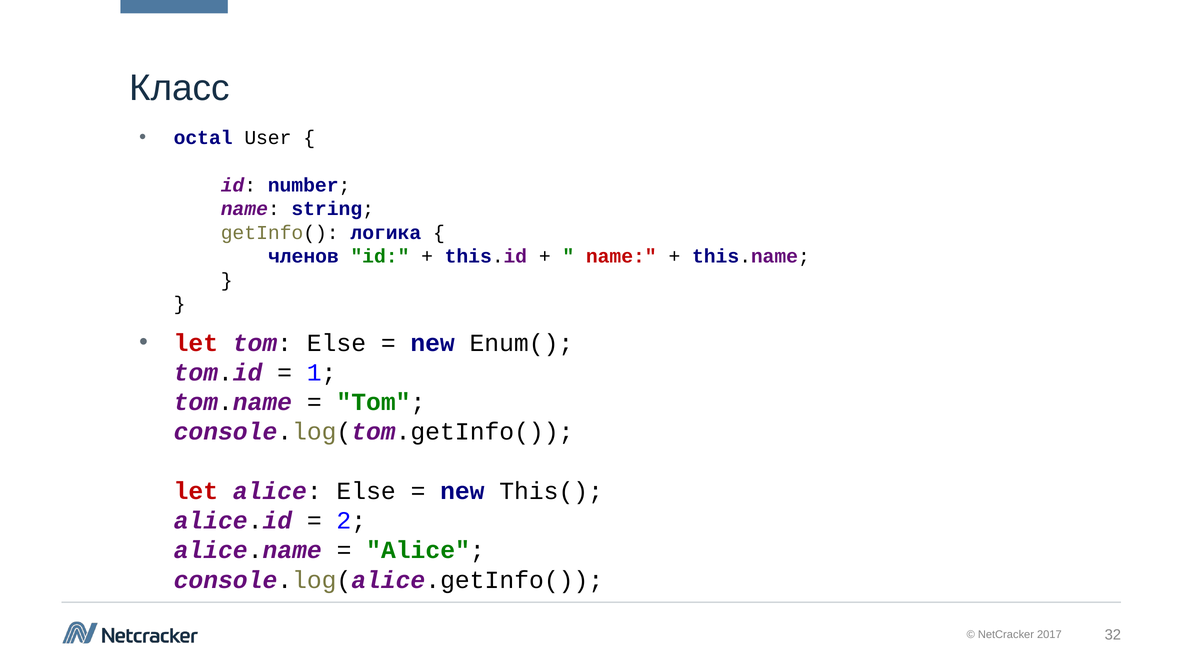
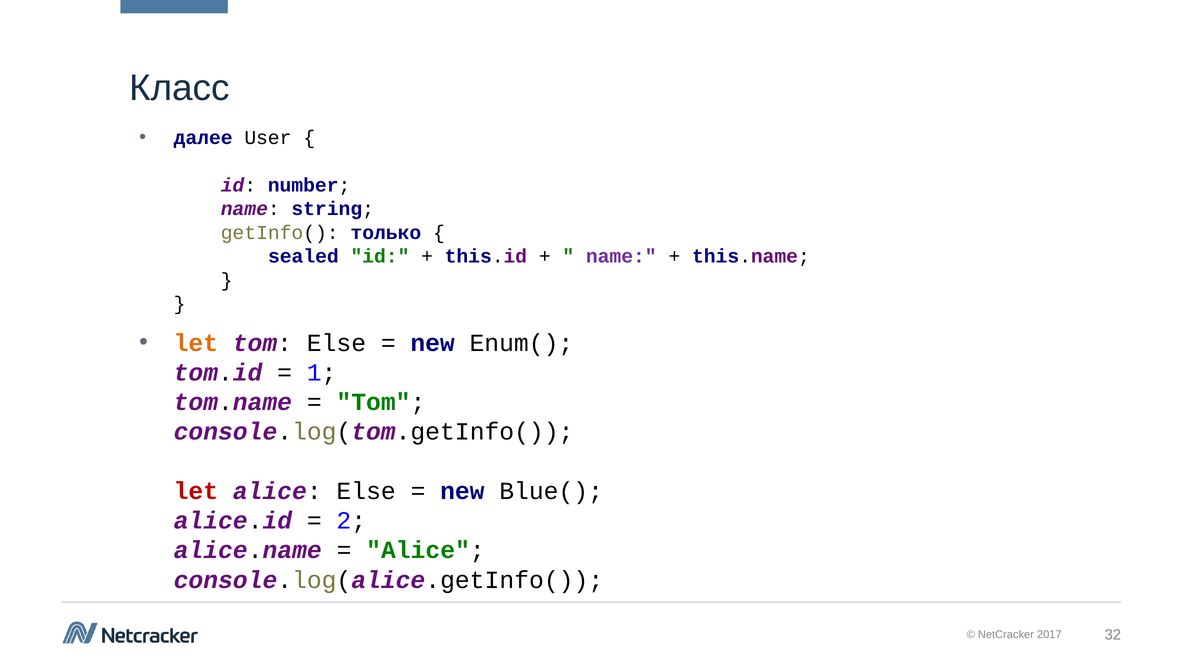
octal: octal -> далее (203, 138)
логика: логика -> только (386, 232)
членов: членов -> sealed (303, 256)
name colour: red -> purple (621, 256)
let colour: red -> orange (196, 343)
This(: This( -> Blue( (551, 491)
